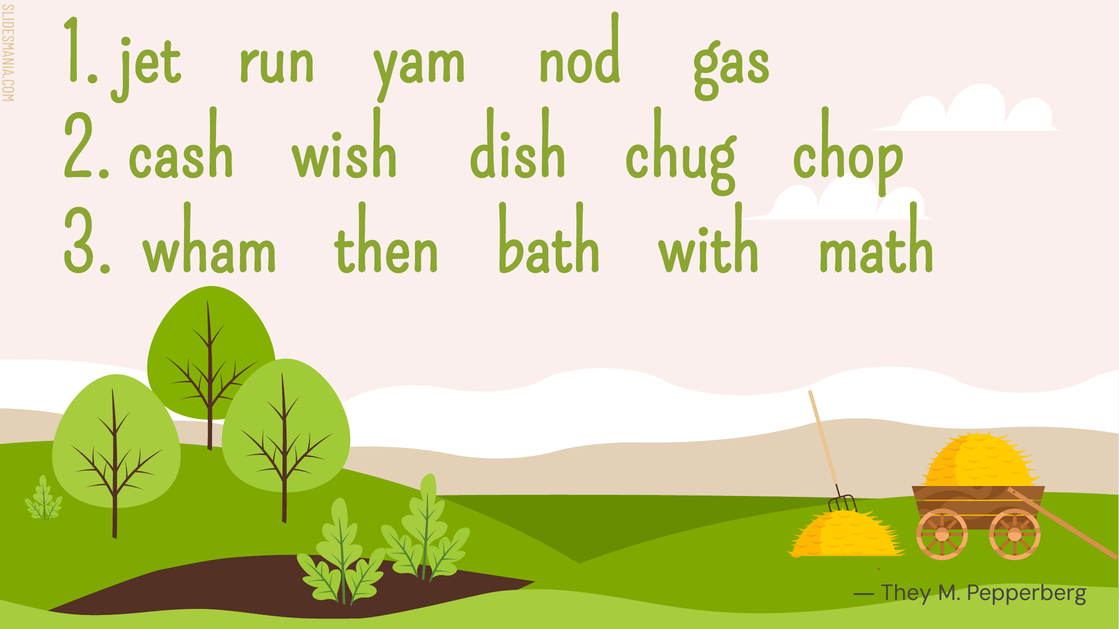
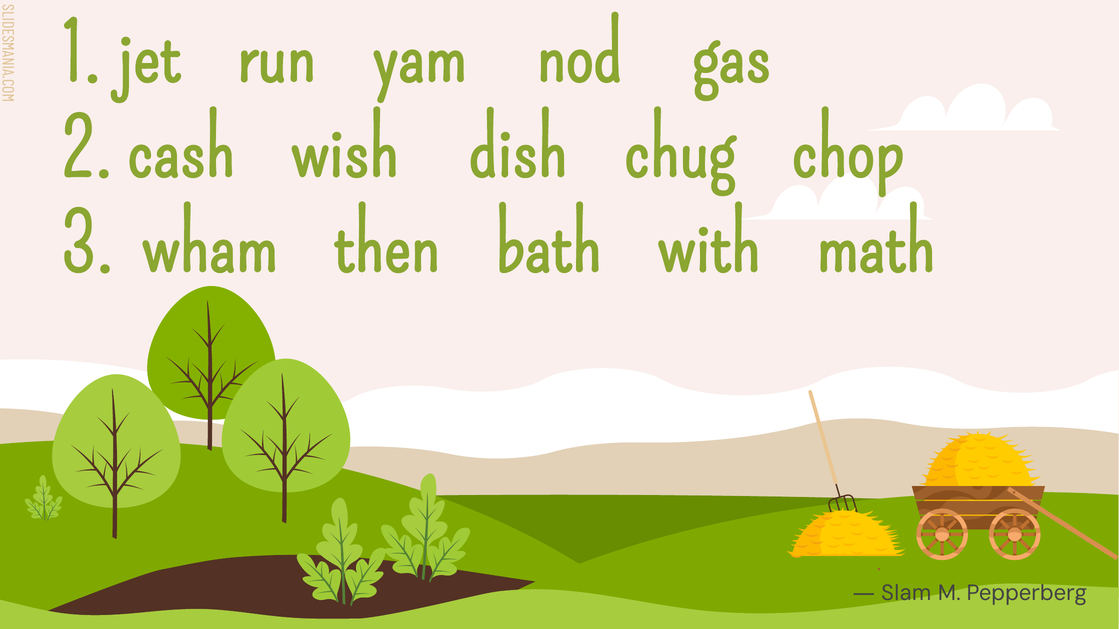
They: They -> Slam (906, 593)
